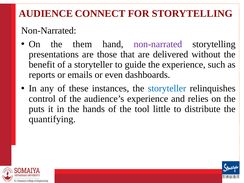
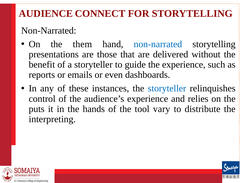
non-narrated colour: purple -> blue (158, 44)
little: little -> vary (162, 109)
quantifying: quantifying -> interpreting (52, 119)
